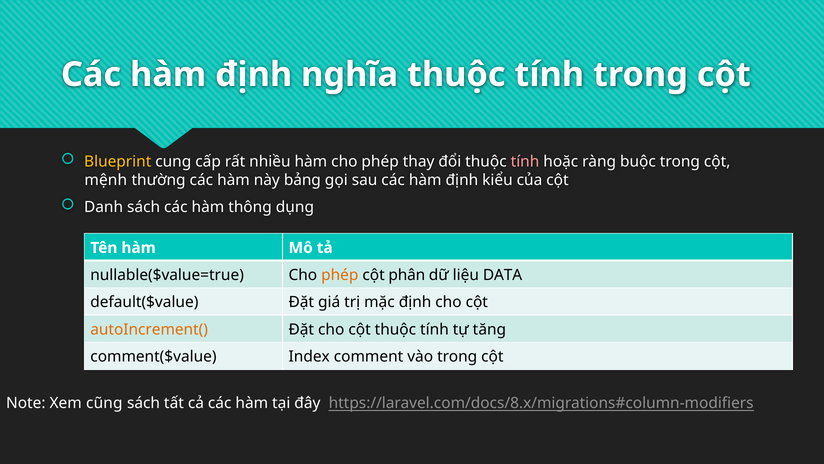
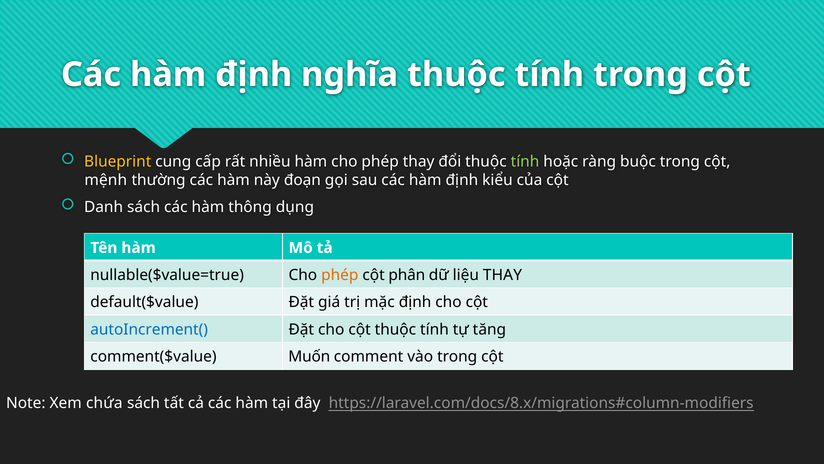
tính colour: pink -> light green (525, 162)
bảng: bảng -> đoạn (302, 180)
liệu DATA: DATA -> THAY (502, 275)
autoIncrement( colour: orange -> blue (149, 329)
Index: Index -> Muốn (309, 356)
cũng: cũng -> chứa (104, 403)
